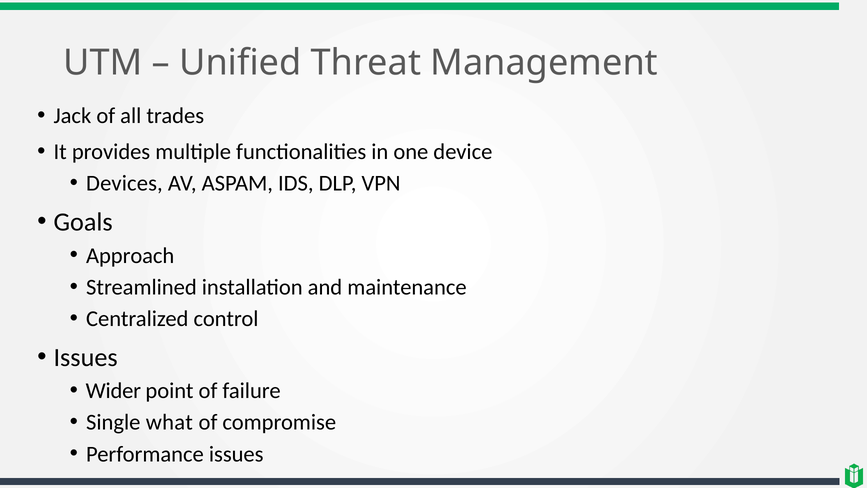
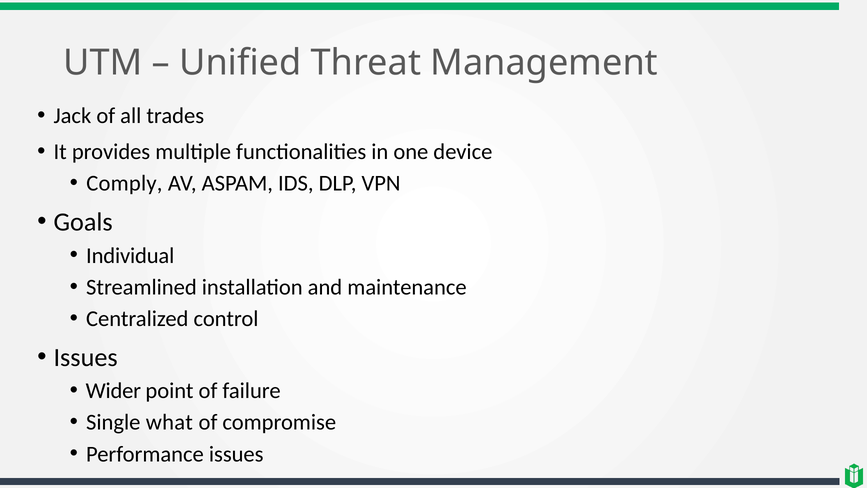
Devices: Devices -> Comply (124, 183)
Approach: Approach -> Individual (130, 255)
